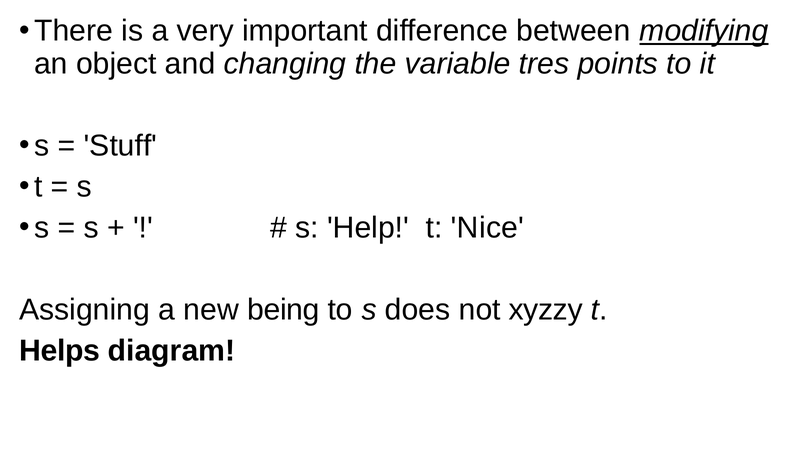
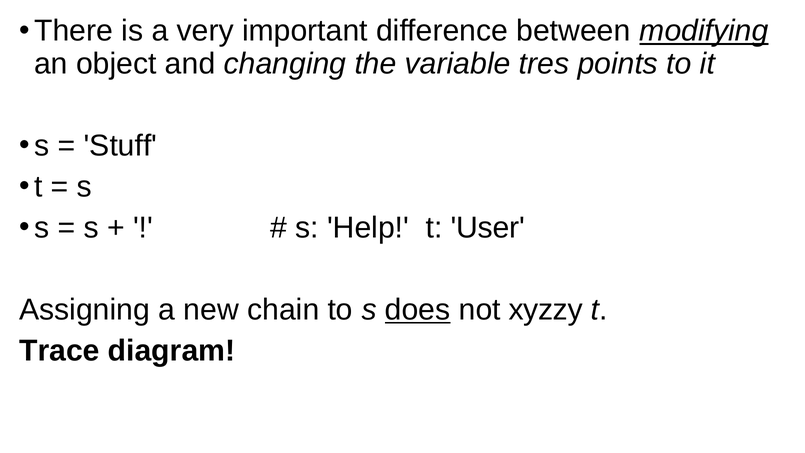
Nice: Nice -> User (488, 228)
being: being -> chain (283, 310)
does underline: none -> present (418, 310)
Helps: Helps -> Trace (59, 351)
